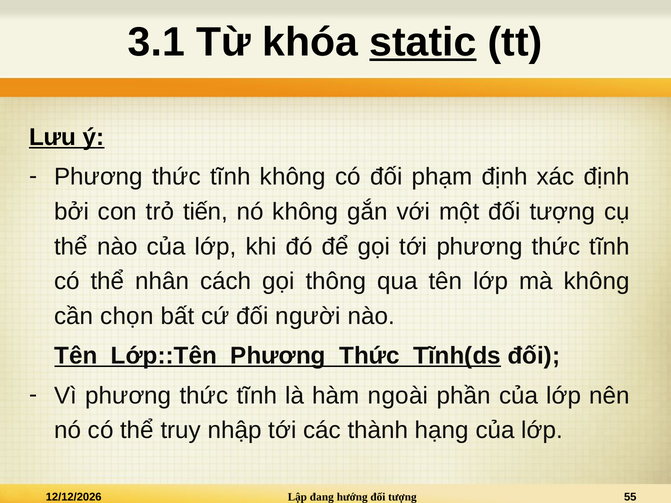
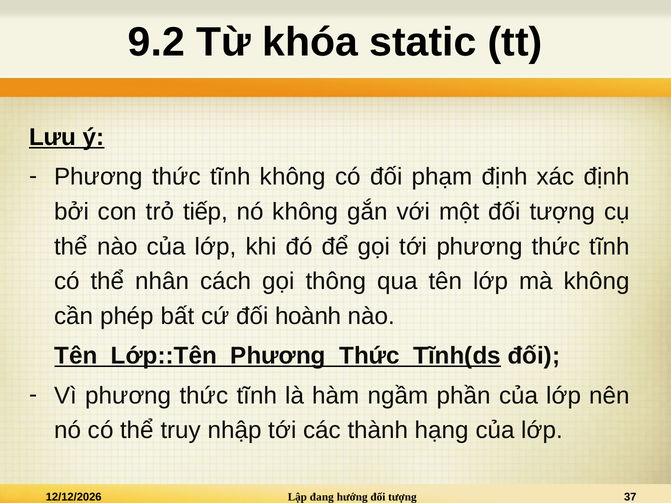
3.1: 3.1 -> 9.2 (156, 42)
static underline: present -> none (423, 42)
tiến: tiến -> tiếp (205, 212)
chọn: chọn -> phép (127, 316)
người: người -> hoành (308, 316)
ngoài: ngoài -> ngầm (398, 396)
55: 55 -> 37 (630, 497)
